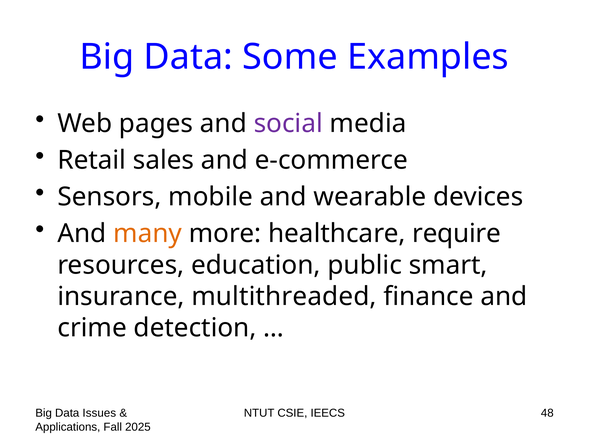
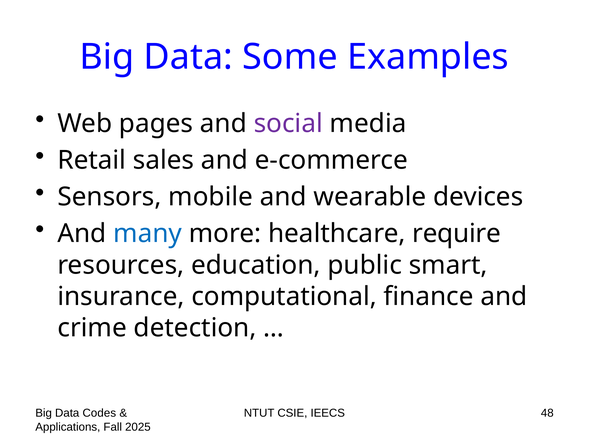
many colour: orange -> blue (148, 234)
multithreaded: multithreaded -> computational (284, 296)
Issues: Issues -> Codes (99, 413)
